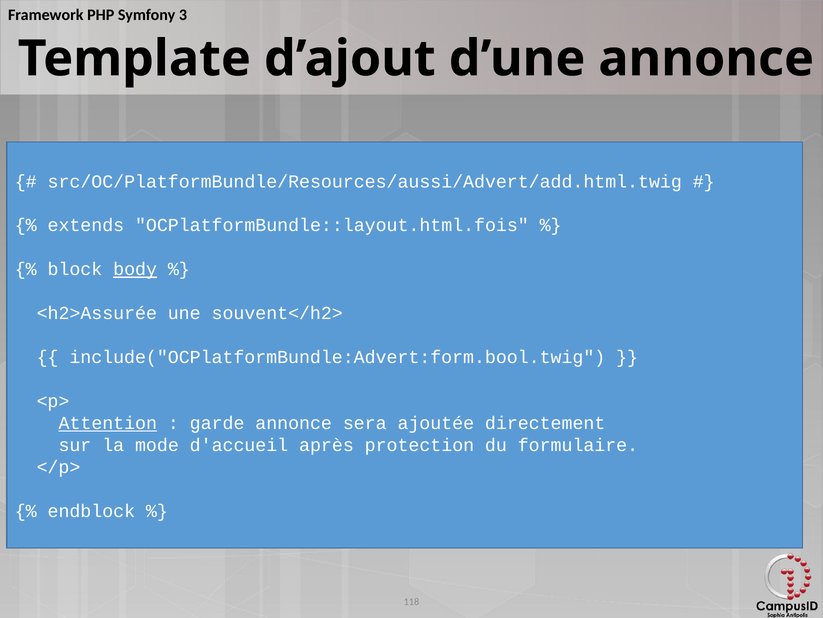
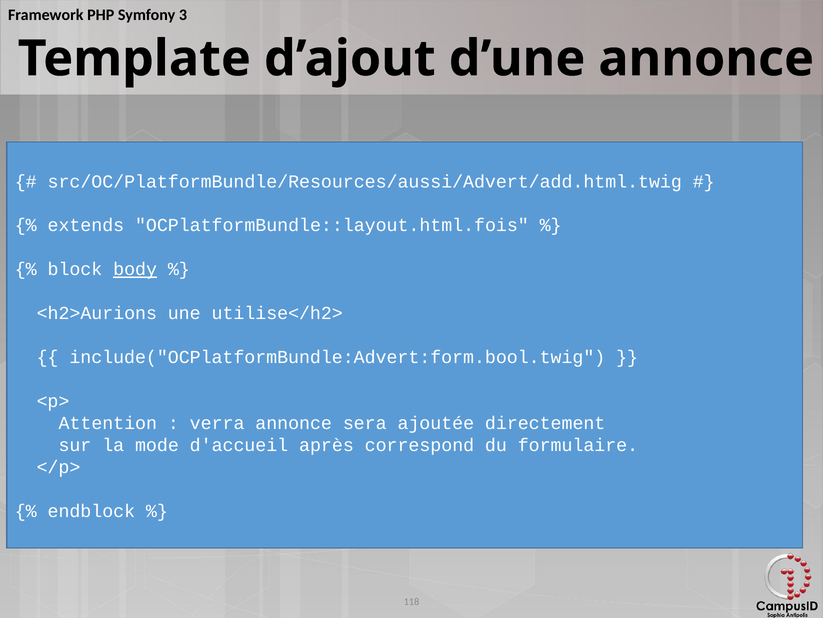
<h2>Assurée: <h2>Assurée -> <h2>Aurions (97, 313)
souvent</h2>: souvent</h2> -> utilise</h2> (277, 313)
Attention underline: present -> none (108, 423)
garde: garde -> verra (217, 423)
protection: protection -> correspond (419, 445)
